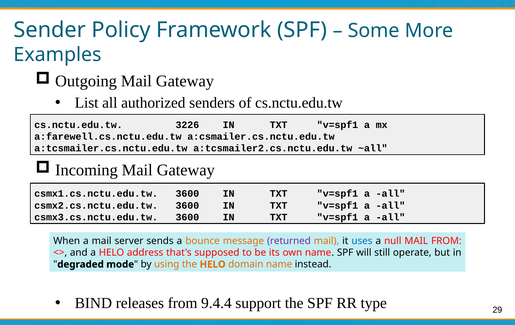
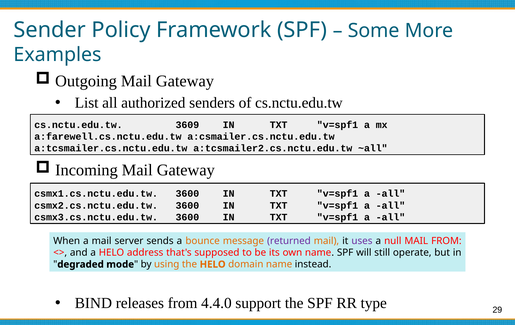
3226: 3226 -> 3609 (187, 125)
uses colour: blue -> purple (362, 240)
9.4.4: 9.4.4 -> 4.4.0 (216, 303)
